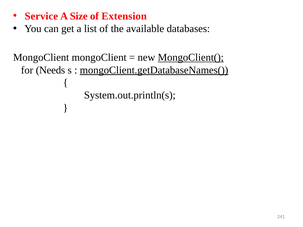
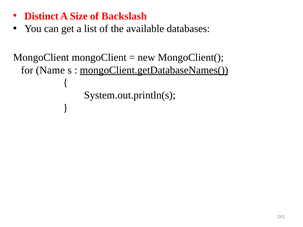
Service: Service -> Distinct (41, 16)
Extension: Extension -> Backslash (124, 16)
MongoClient( underline: present -> none (191, 58)
Needs: Needs -> Name (50, 70)
